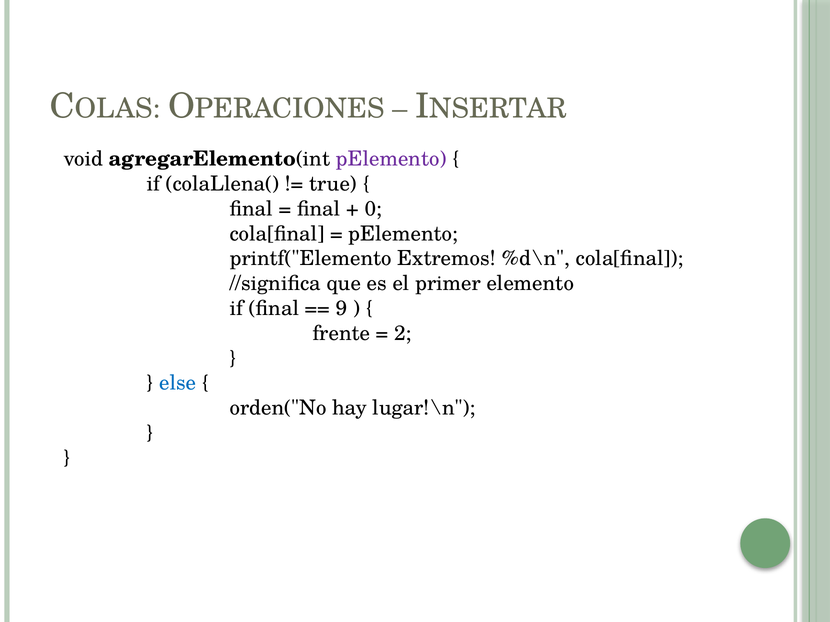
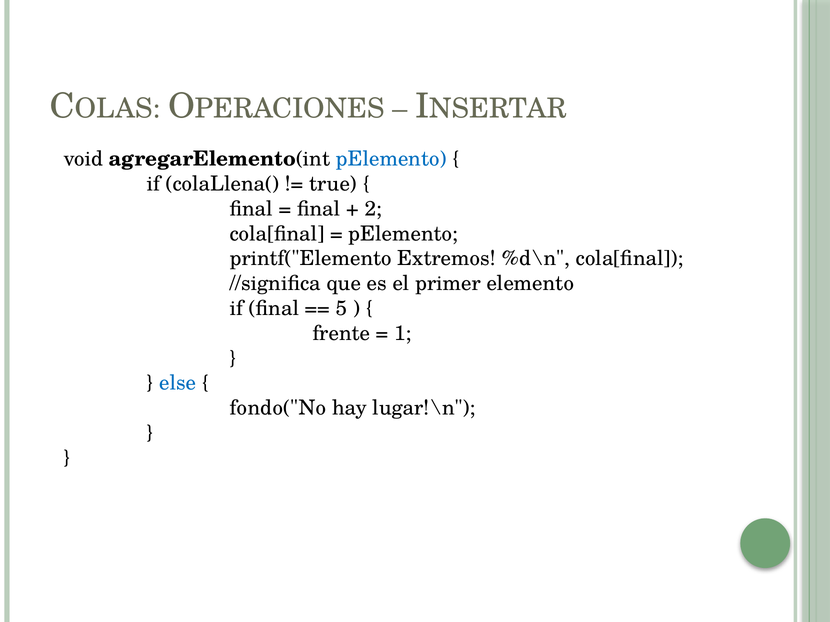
pElemento colour: purple -> blue (391, 159)
0: 0 -> 2 (373, 209)
9: 9 -> 5 (341, 309)
2: 2 -> 1 (403, 334)
orden("No: orden("No -> fondo("No (278, 408)
